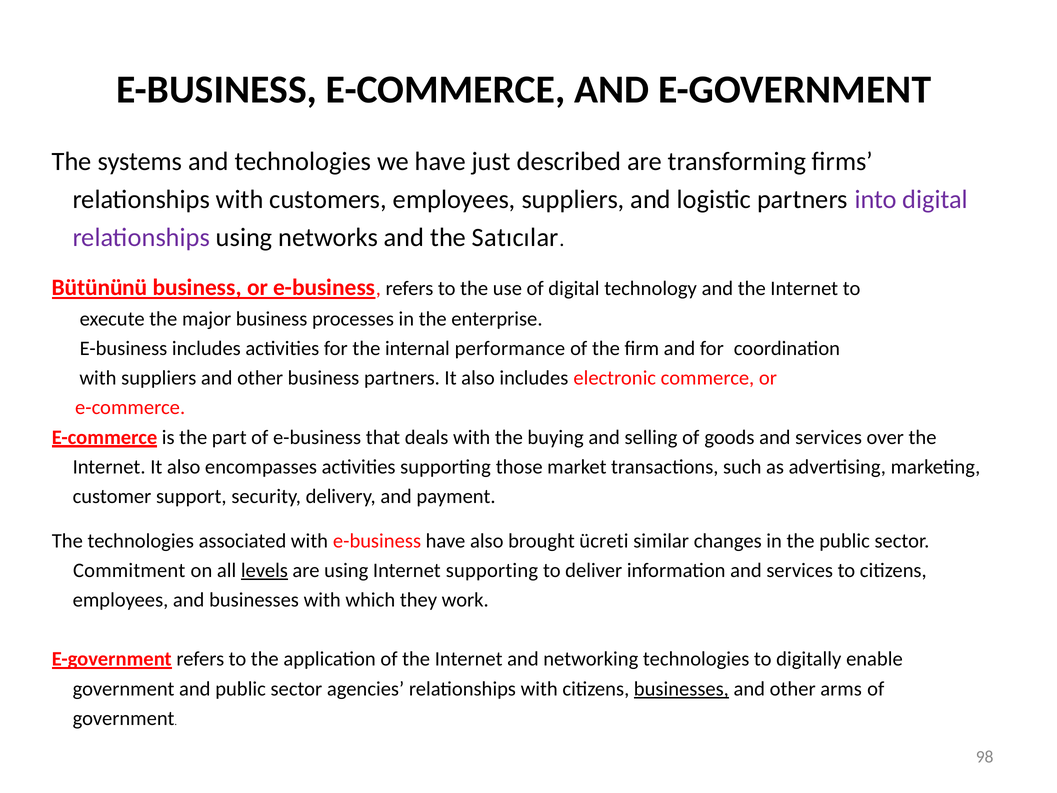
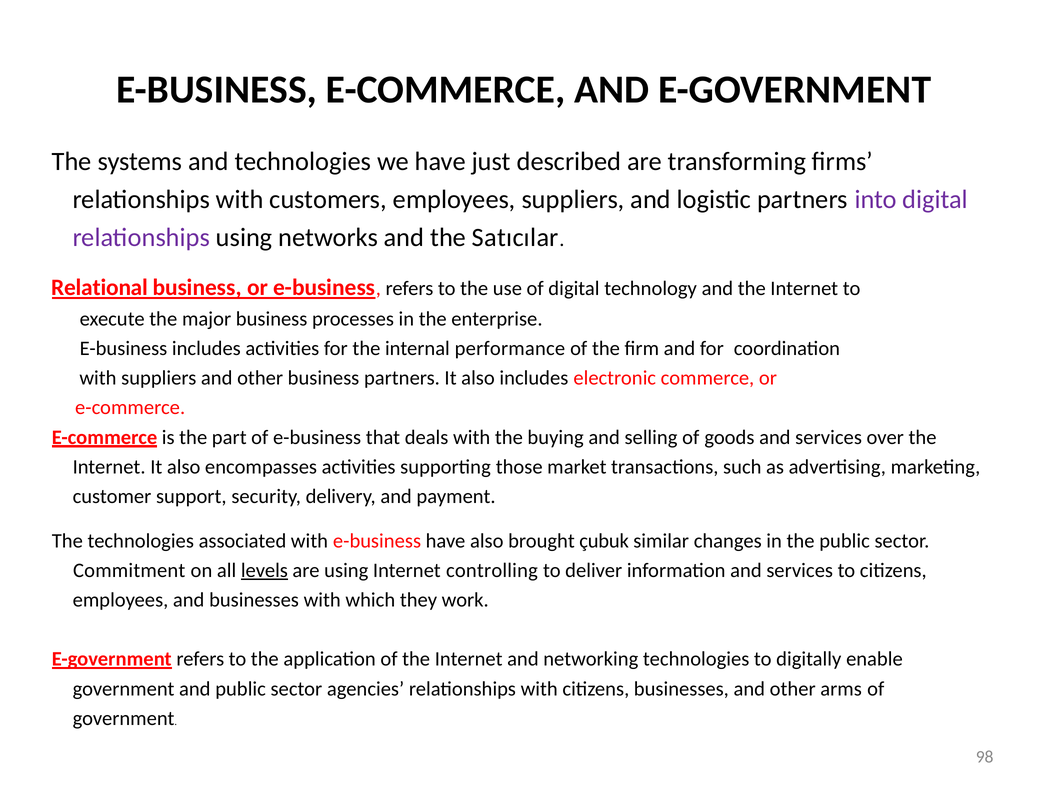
Bütününü: Bütününü -> Relational (100, 288)
ücreti: ücreti -> çubuk (604, 541)
Internet supporting: supporting -> controlling (492, 570)
businesses underline: present -> none (681, 689)
